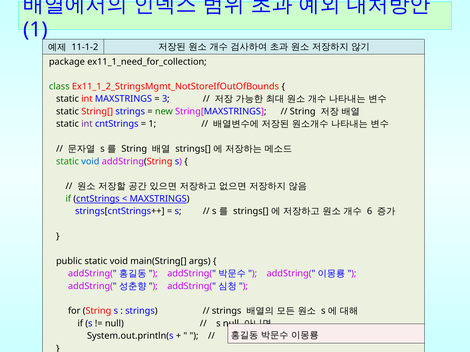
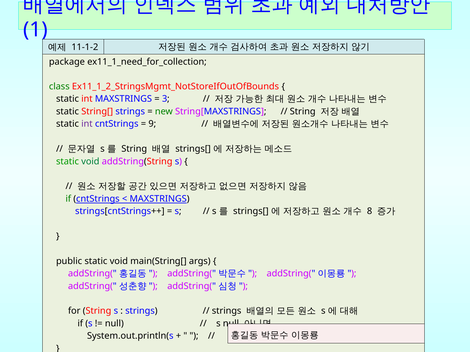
1: 1 -> 9 (152, 124)
void colour: blue -> green (90, 162)
6: 6 -> 8 (370, 212)
